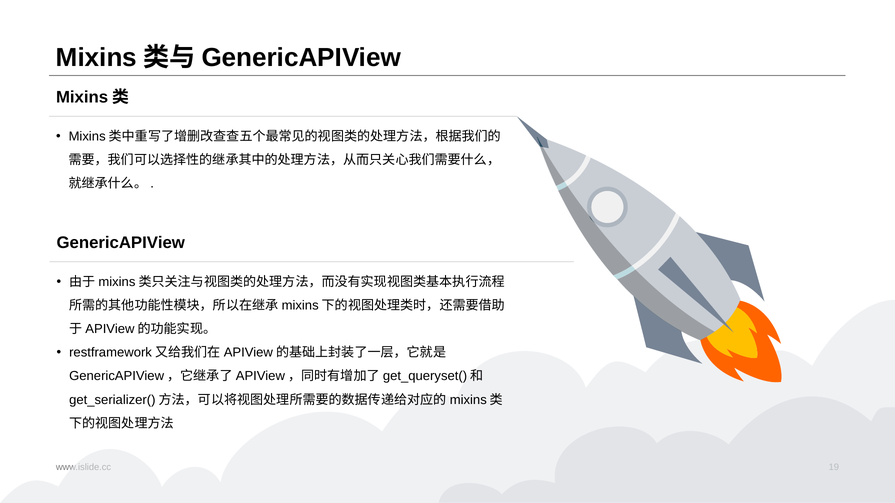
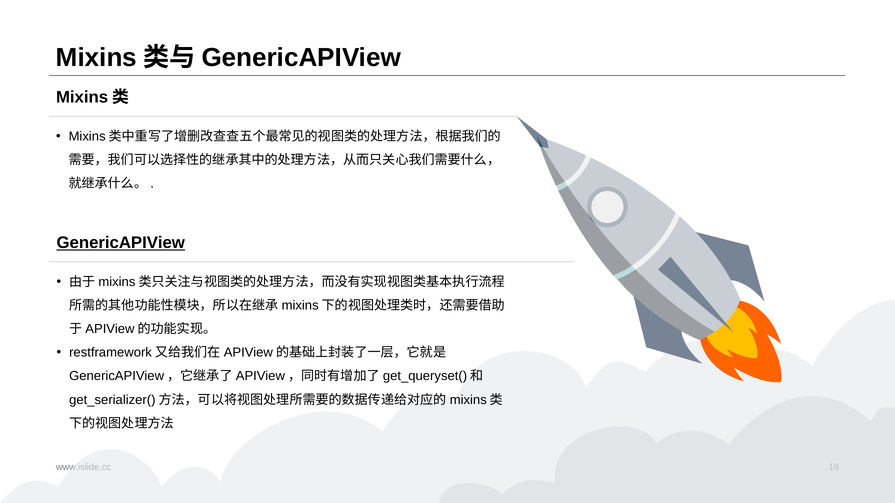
GenericAPIView underline: none -> present (121, 243)
